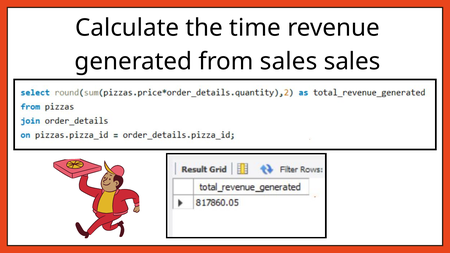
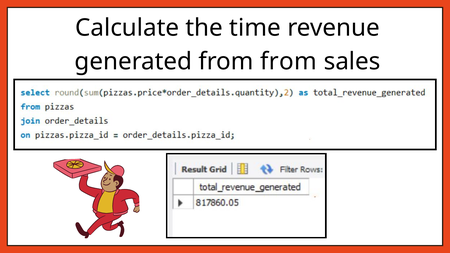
from sales: sales -> from (289, 62)
